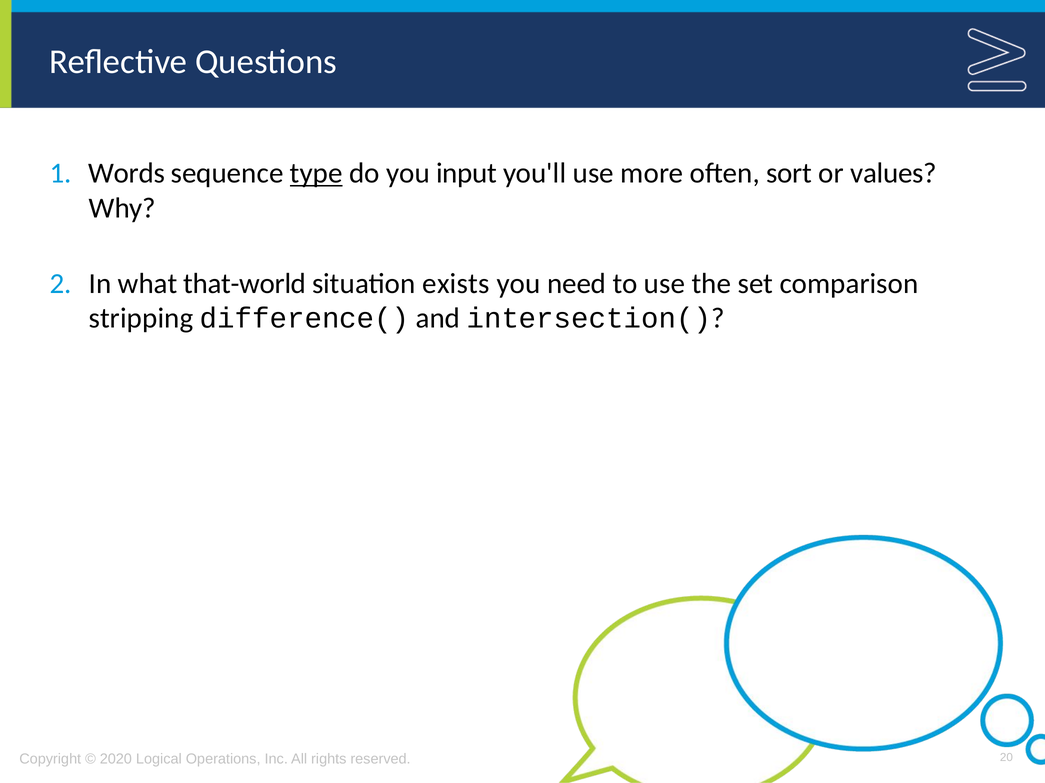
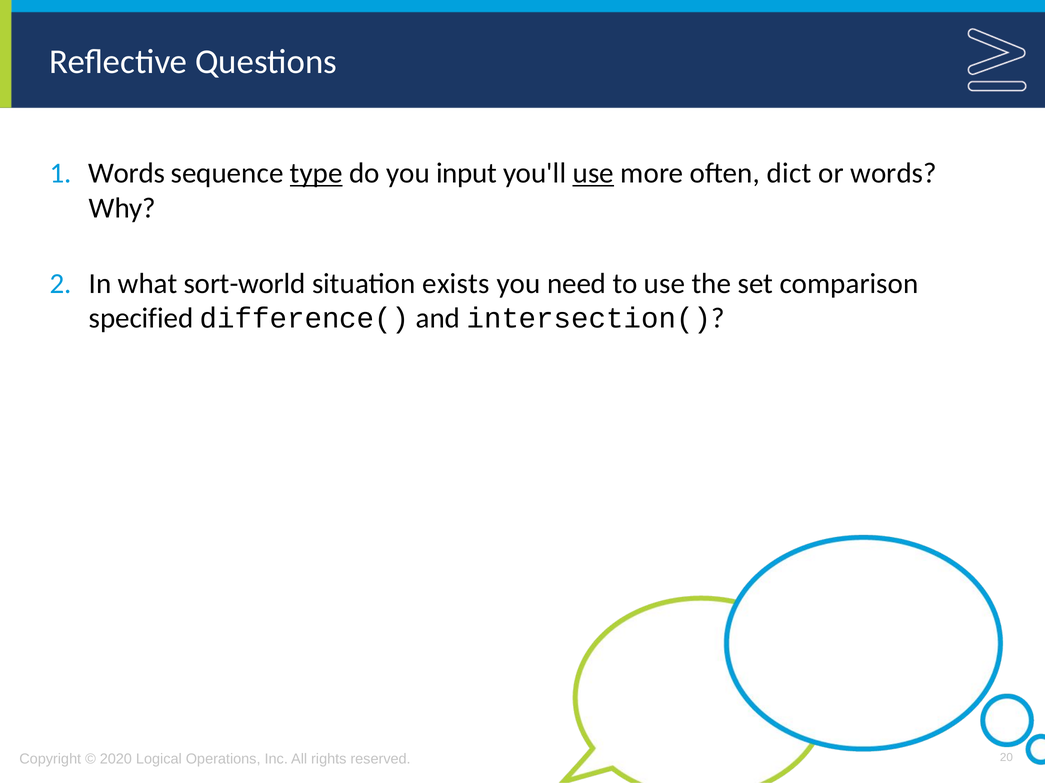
use underline: none -> present (593, 173)
sort: sort -> dict (789, 173)
or values: values -> words (893, 173)
that-world: that-world -> sort-world (245, 284)
stripping: stripping -> specified (141, 319)
